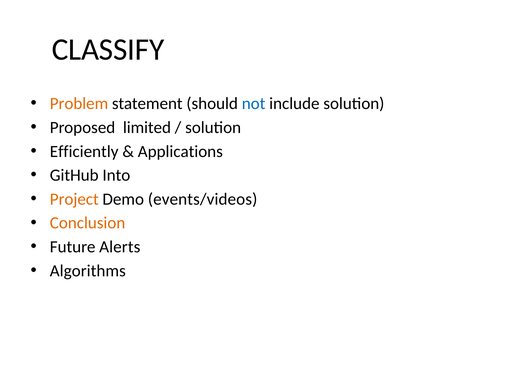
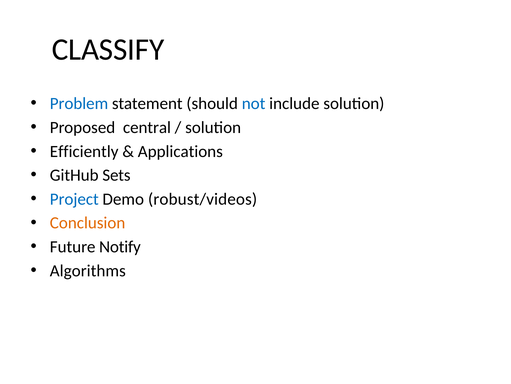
Problem colour: orange -> blue (79, 103)
limited: limited -> central (147, 127)
Into: Into -> Sets (116, 175)
Project colour: orange -> blue (74, 199)
events/videos: events/videos -> robust/videos (203, 199)
Alerts: Alerts -> Notify (120, 246)
